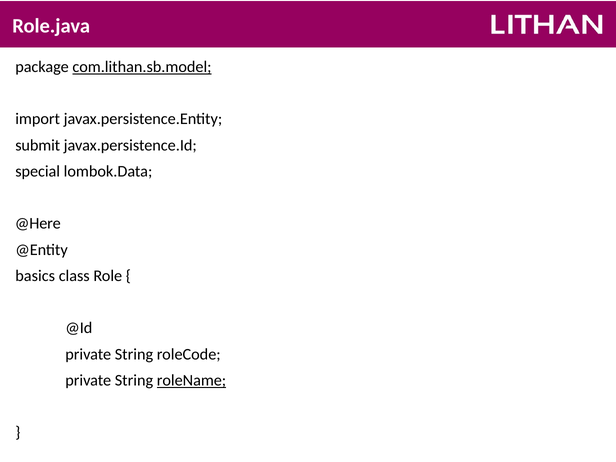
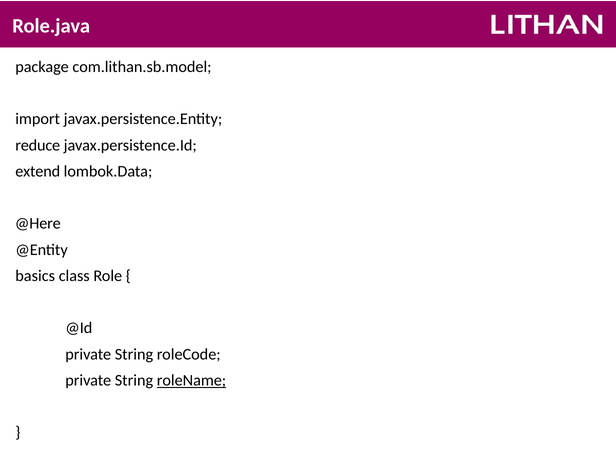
com.lithan.sb.model underline: present -> none (142, 67)
submit: submit -> reduce (38, 145)
special: special -> extend (38, 171)
